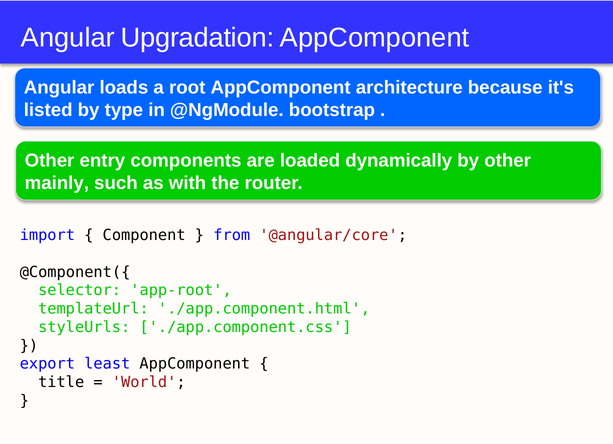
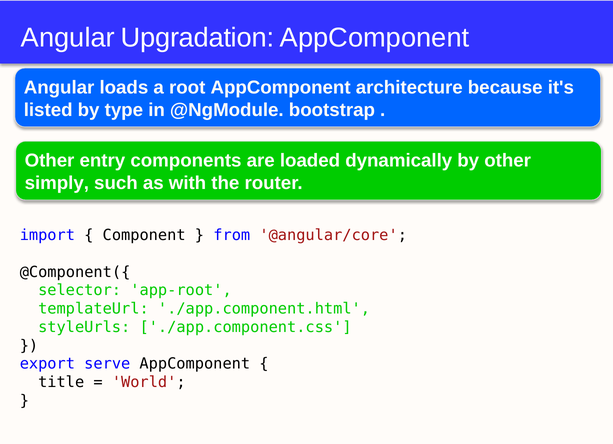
mainly: mainly -> simply (57, 183)
least: least -> serve (107, 364)
